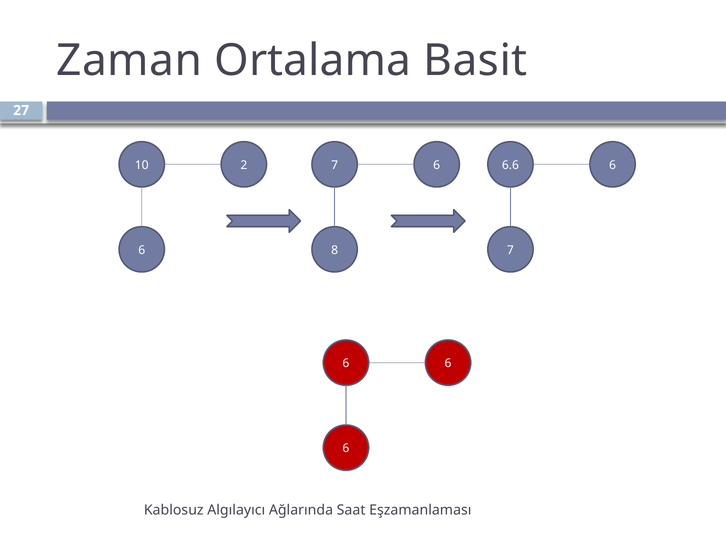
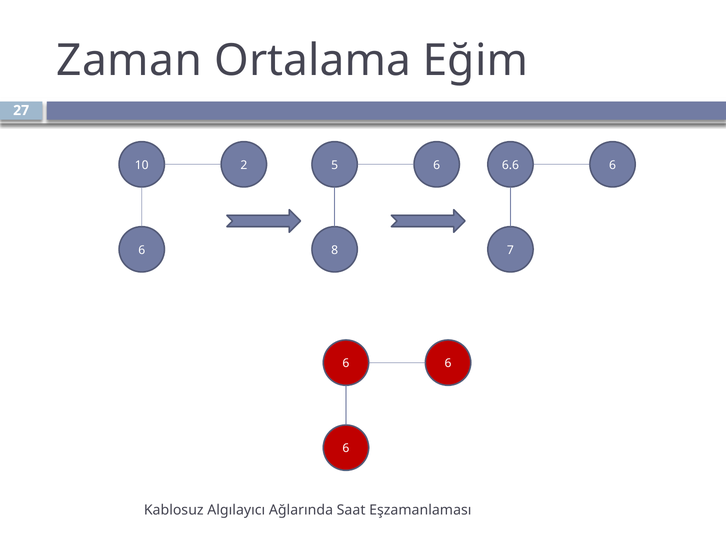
Basit: Basit -> Eğim (475, 61)
2 7: 7 -> 5 (335, 165)
